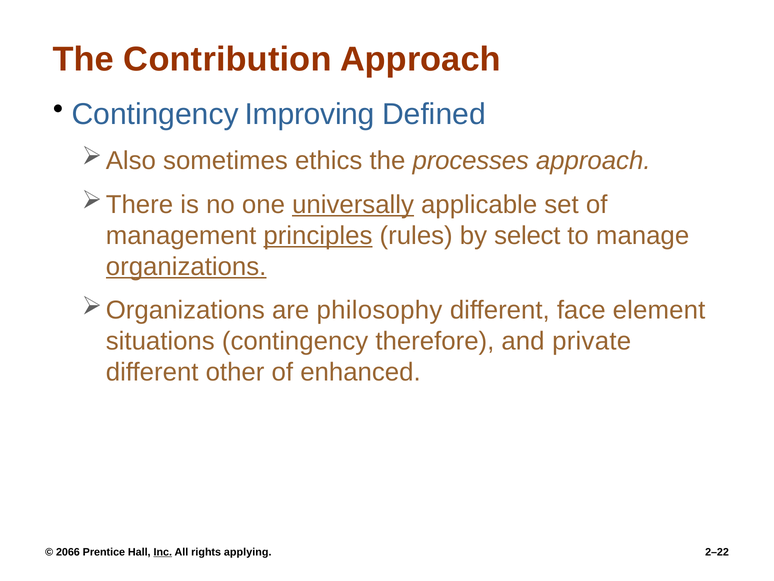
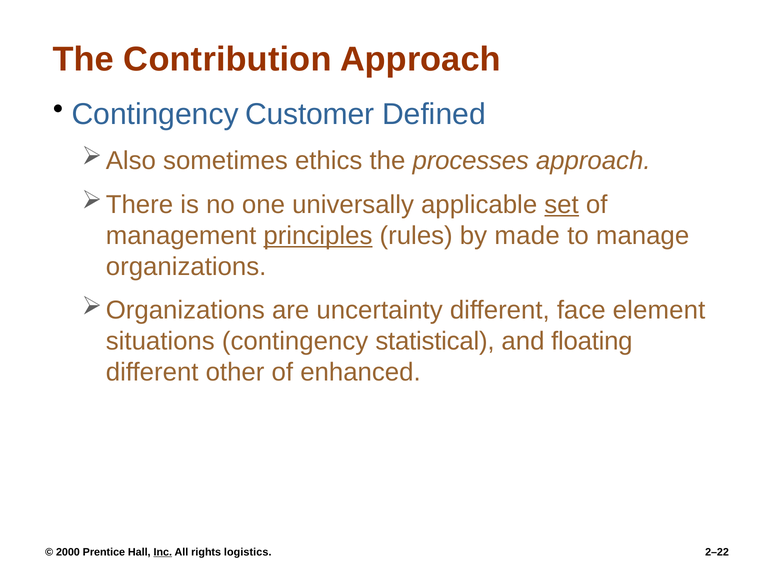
Improving: Improving -> Customer (310, 114)
universally underline: present -> none (353, 204)
set underline: none -> present (562, 204)
select: select -> made (527, 235)
organizations underline: present -> none (186, 266)
philosophy: philosophy -> uncertainty (380, 310)
therefore: therefore -> statistical (435, 341)
private: private -> floating (592, 341)
2066: 2066 -> 2000 (68, 552)
applying: applying -> logistics (248, 552)
